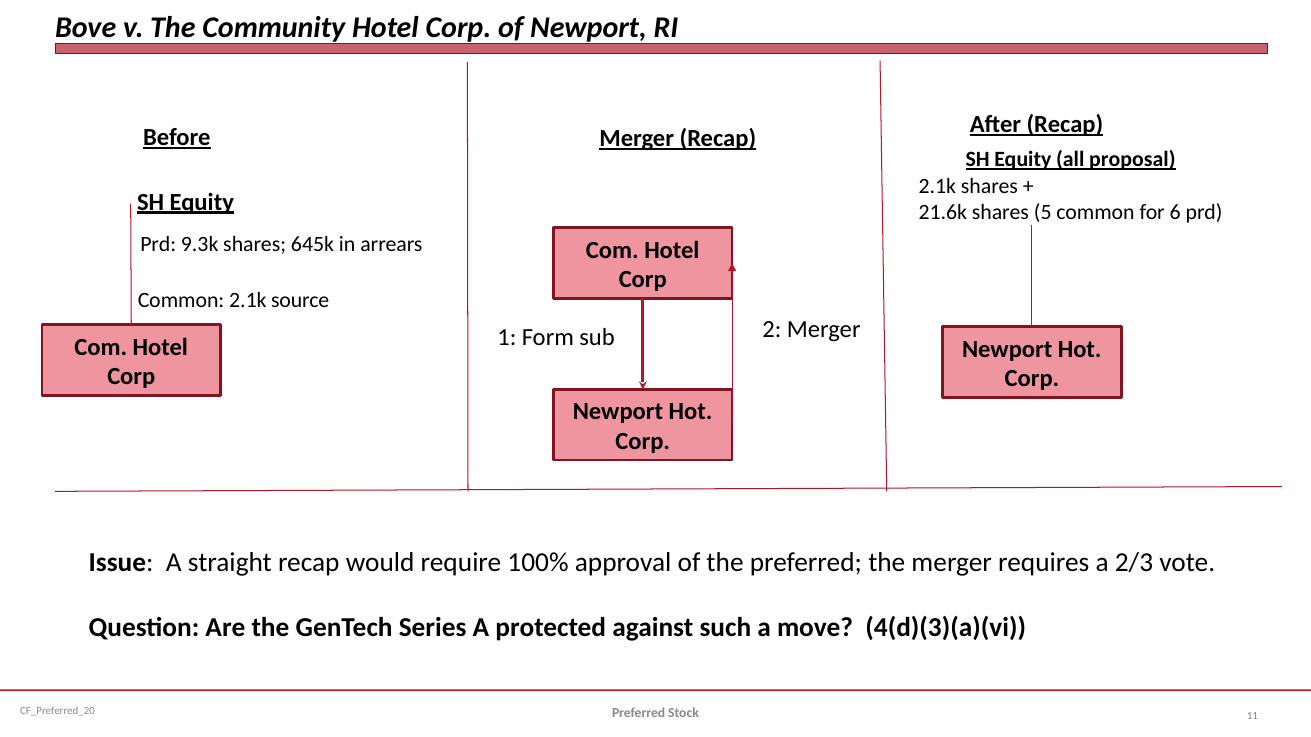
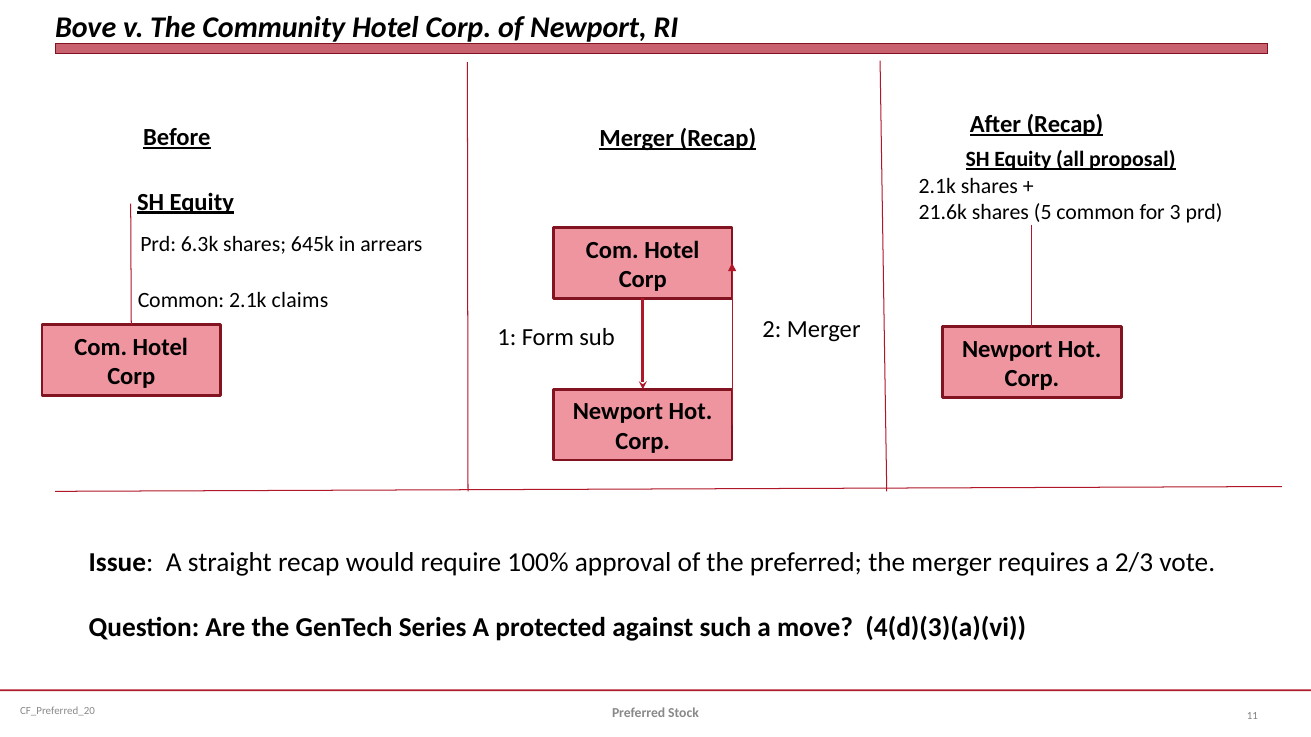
6: 6 -> 3 (1175, 212)
9.3k: 9.3k -> 6.3k (200, 244)
source: source -> claims (300, 301)
